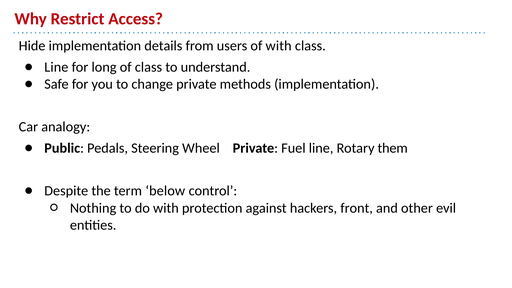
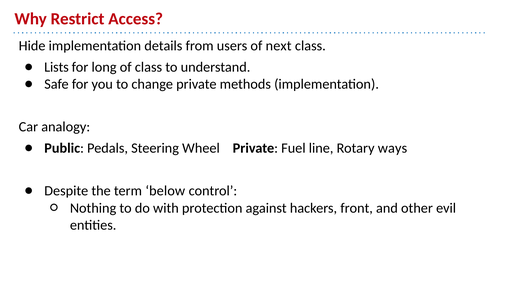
of with: with -> next (279, 46)
Line: Line -> Lists (56, 67)
them: them -> ways (392, 148)
